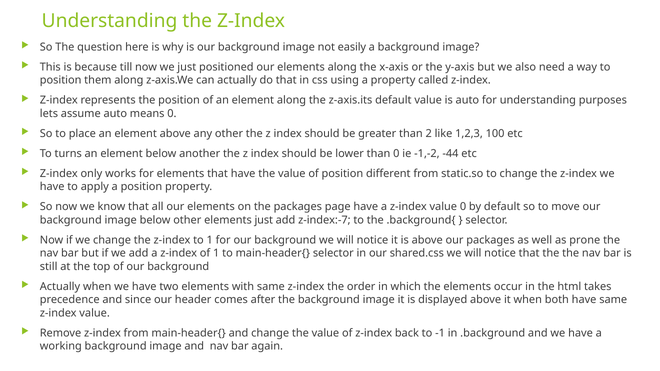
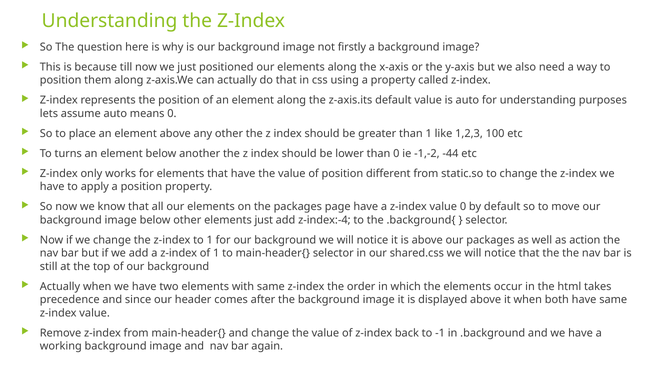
easily: easily -> firstly (352, 47)
than 2: 2 -> 1 (429, 134)
z-index:-7: z-index:-7 -> z-index:-4 (324, 220)
prone: prone -> action (585, 240)
